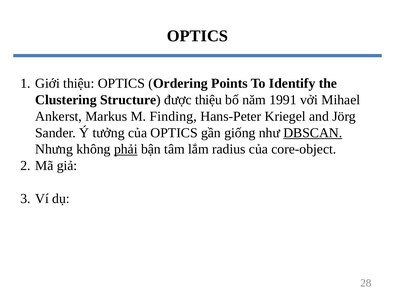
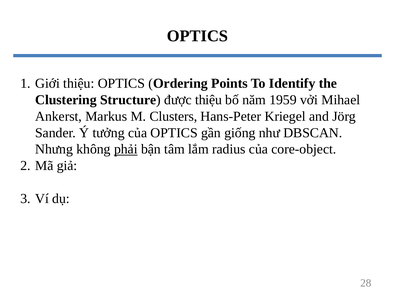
1991: 1991 -> 1959 (283, 100)
Finding: Finding -> Clusters (173, 116)
DBSCAN underline: present -> none (313, 133)
